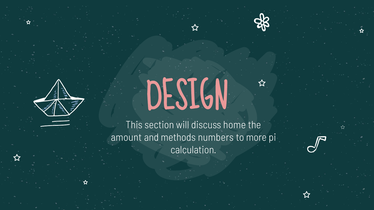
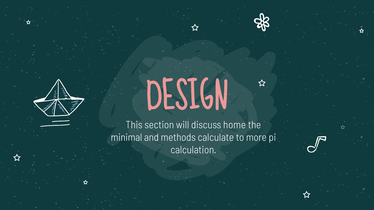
amount: amount -> minimal (126, 138)
numbers: numbers -> calculate (216, 138)
